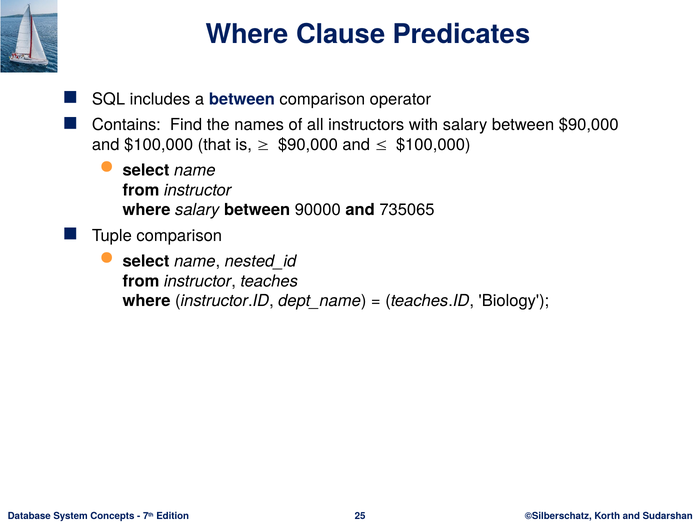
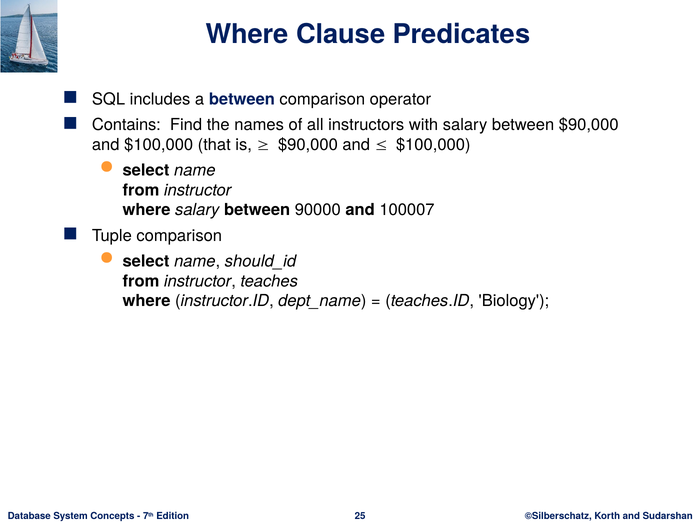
735065: 735065 -> 100007 (407, 210)
nested_id: nested_id -> should_id (260, 261)
